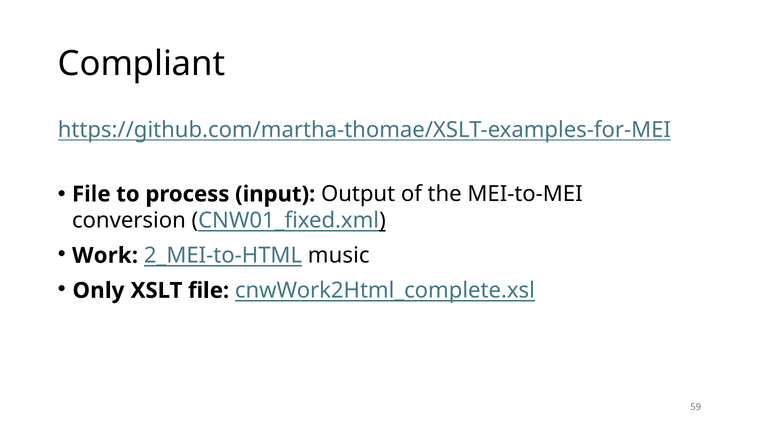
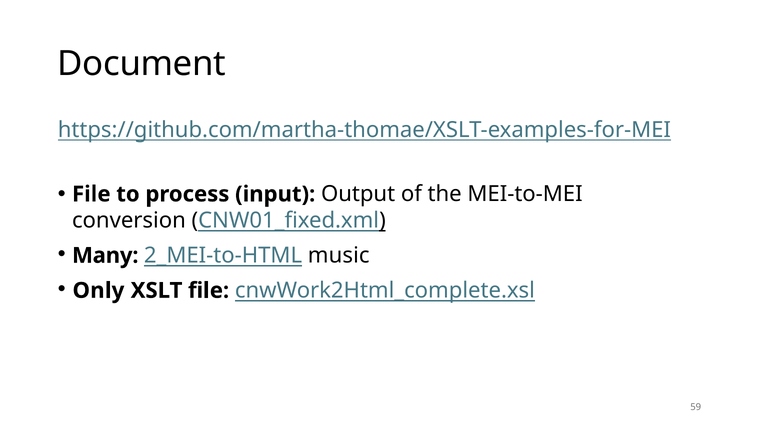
Compliant: Compliant -> Document (142, 64)
Work: Work -> Many (105, 256)
